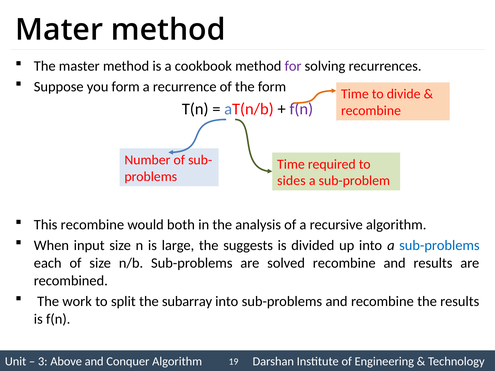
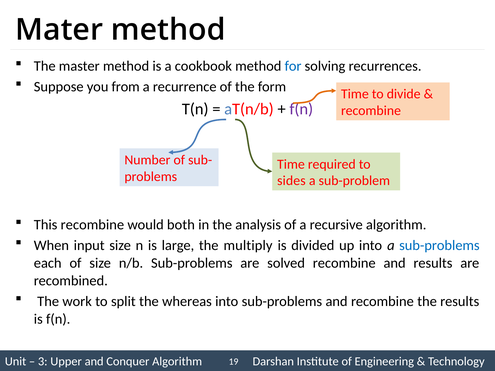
for colour: purple -> blue (293, 66)
you form: form -> from (126, 87)
suggests: suggests -> multiply (248, 245)
subarray: subarray -> whereas (187, 302)
Above: Above -> Upper (66, 362)
